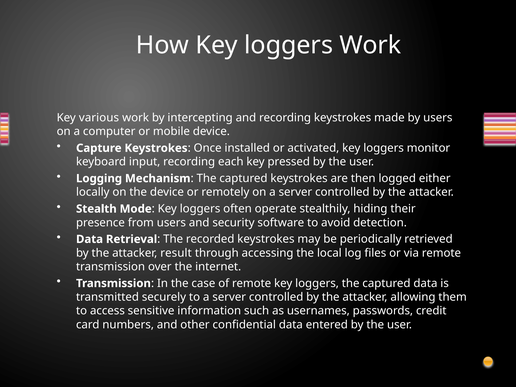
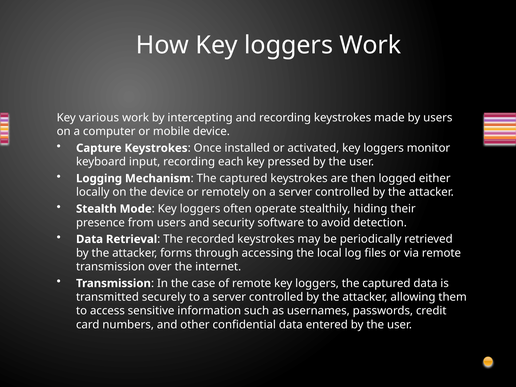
result: result -> forms (176, 253)
